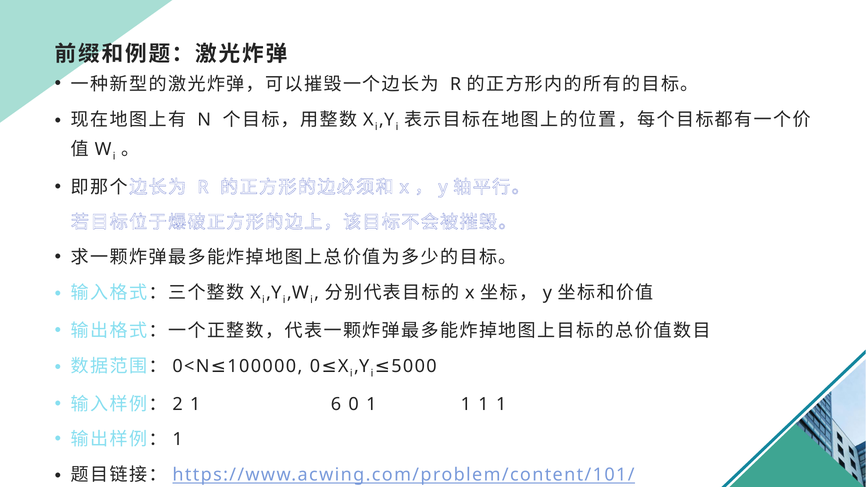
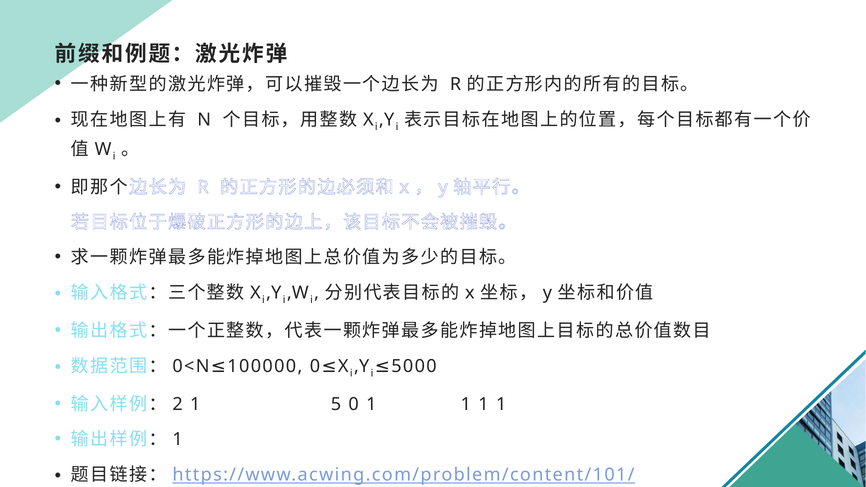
6: 6 -> 5 (336, 404)
